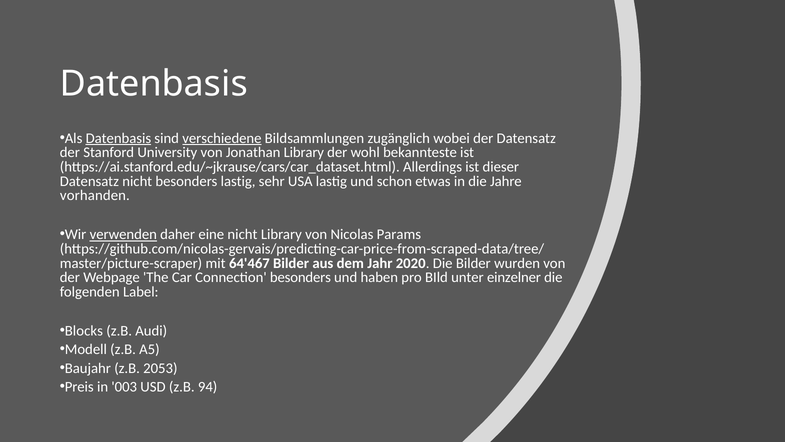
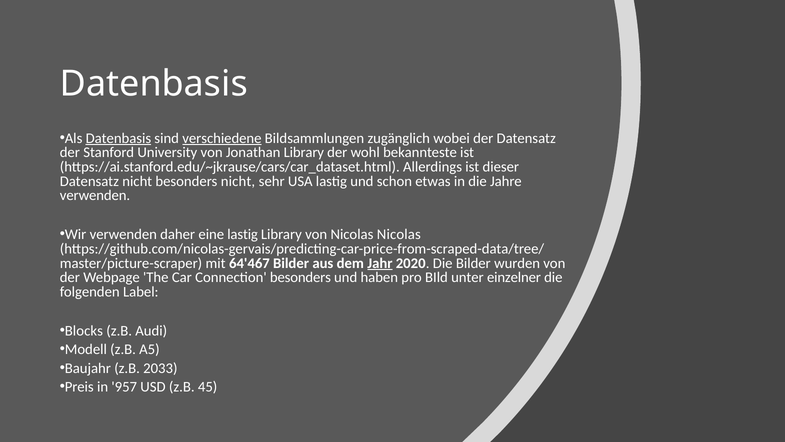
besonders lastig: lastig -> nicht (238, 181)
vorhanden: vorhanden -> verwenden (95, 195)
verwenden underline: present -> none (123, 234)
eine nicht: nicht -> lastig (243, 234)
Nicolas Params: Params -> Nicolas (399, 234)
Jahr underline: none -> present (380, 263)
2053: 2053 -> 2033 (160, 368)
003: 003 -> 957 (124, 387)
94: 94 -> 45 (208, 387)
